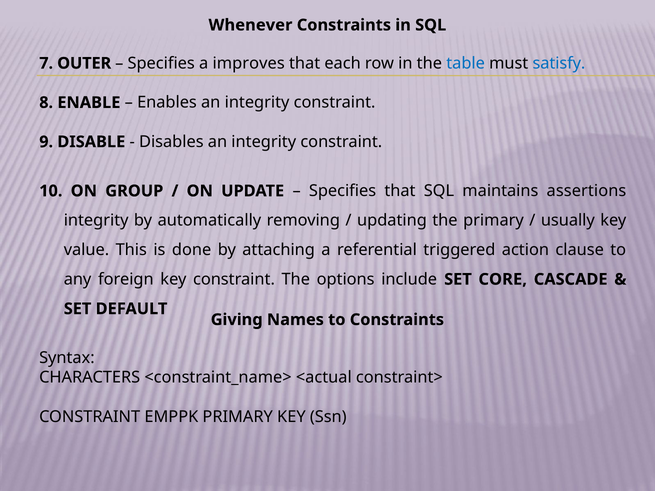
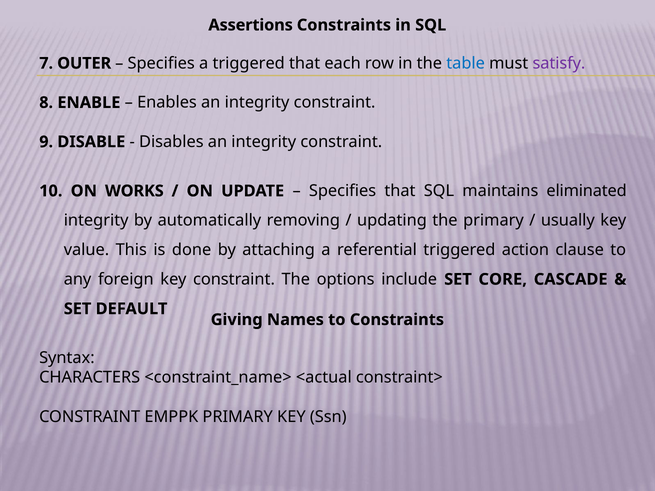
Whenever: Whenever -> Assertions (251, 25)
a improves: improves -> triggered (249, 63)
satisfy colour: blue -> purple (559, 63)
GROUP: GROUP -> WORKS (134, 191)
assertions: assertions -> eliminated (587, 191)
